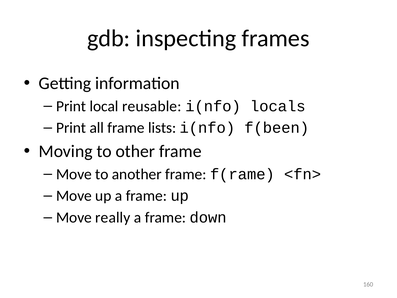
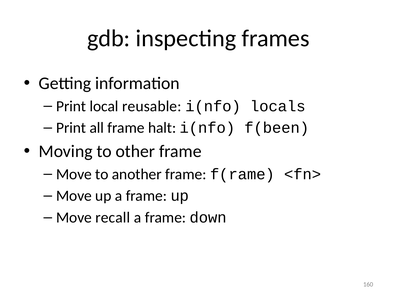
lists: lists -> halt (162, 128)
really: really -> recall (113, 217)
